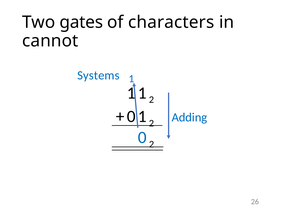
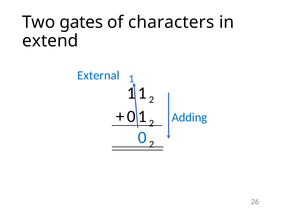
cannot: cannot -> extend (50, 41)
Systems: Systems -> External (98, 75)
